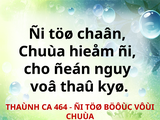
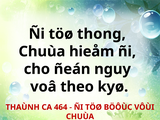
chaân: chaân -> thong (101, 34)
thaû: thaû -> theo (77, 87)
